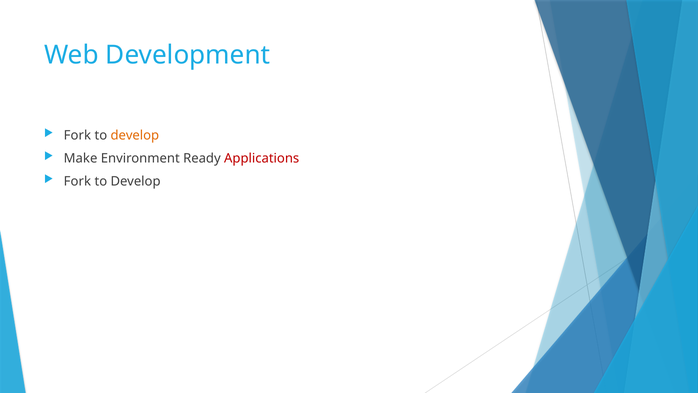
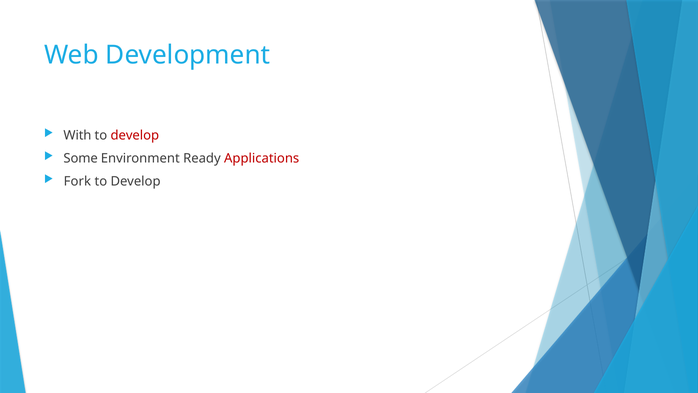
Fork: Fork -> With (77, 135)
develop colour: orange -> red (135, 135)
Make: Make -> Some (81, 158)
